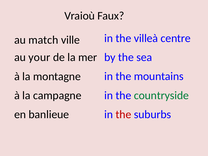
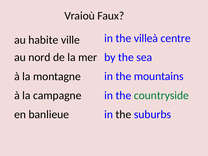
match: match -> habite (43, 40)
your: your -> nord (39, 57)
the colour: red -> black (123, 114)
